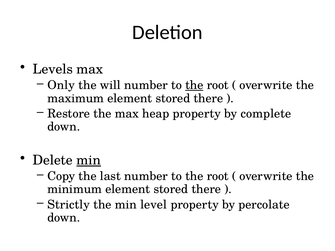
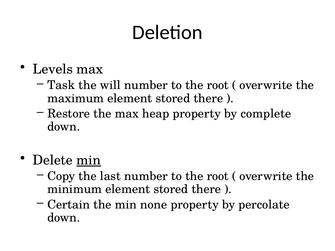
Only: Only -> Task (61, 85)
the underline: present -> none (194, 85)
Strictly: Strictly -> Certain (69, 205)
level: level -> none (154, 205)
